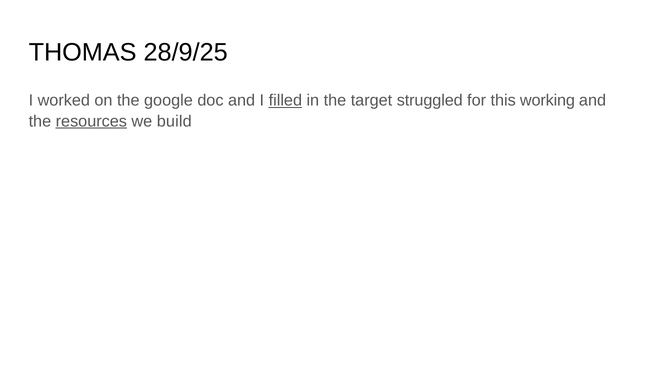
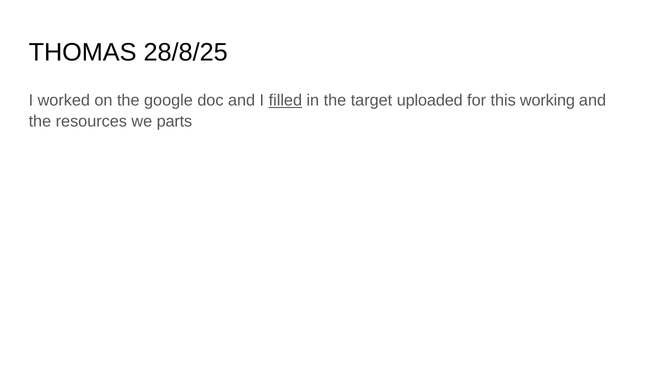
28/9/25: 28/9/25 -> 28/8/25 (186, 53)
struggled: struggled -> uploaded (430, 101)
resources underline: present -> none (91, 121)
build: build -> parts (174, 121)
